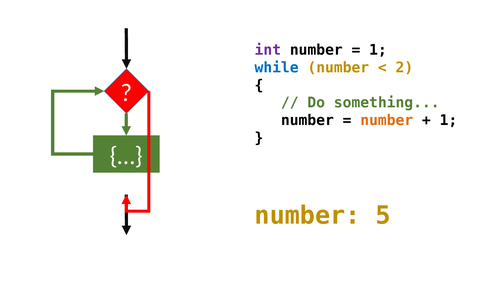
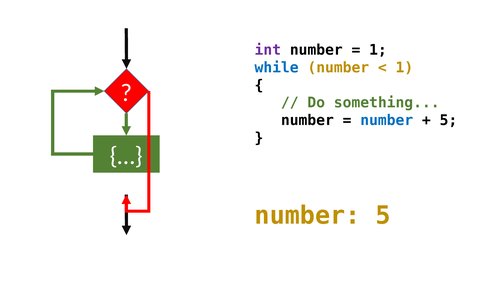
2: 2 -> 1 (404, 68)
number colour: orange -> blue (387, 120)
1: 1 -> 5 (448, 120)
